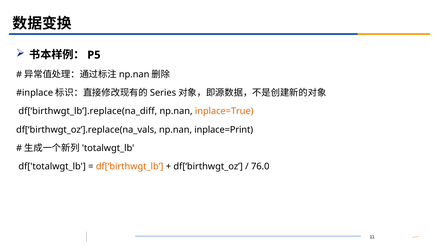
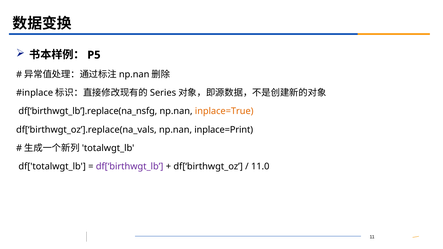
df[‘birthwgt_lb’].replace(na_diff: df[‘birthwgt_lb’].replace(na_diff -> df[‘birthwgt_lb’].replace(na_nsfg (88, 111)
df[‘birthwgt_lb colour: orange -> purple (130, 167)
76.0: 76.0 -> 11.0 (260, 167)
